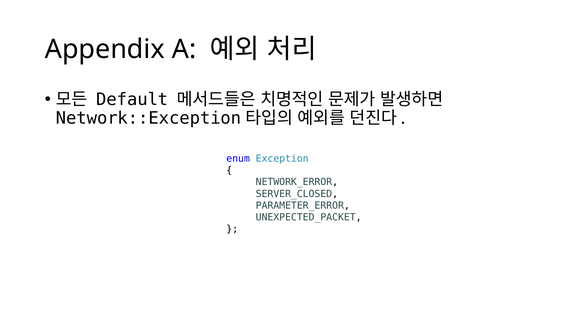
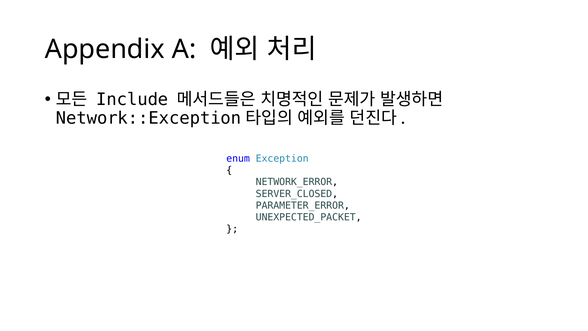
Default: Default -> Include (132, 99)
